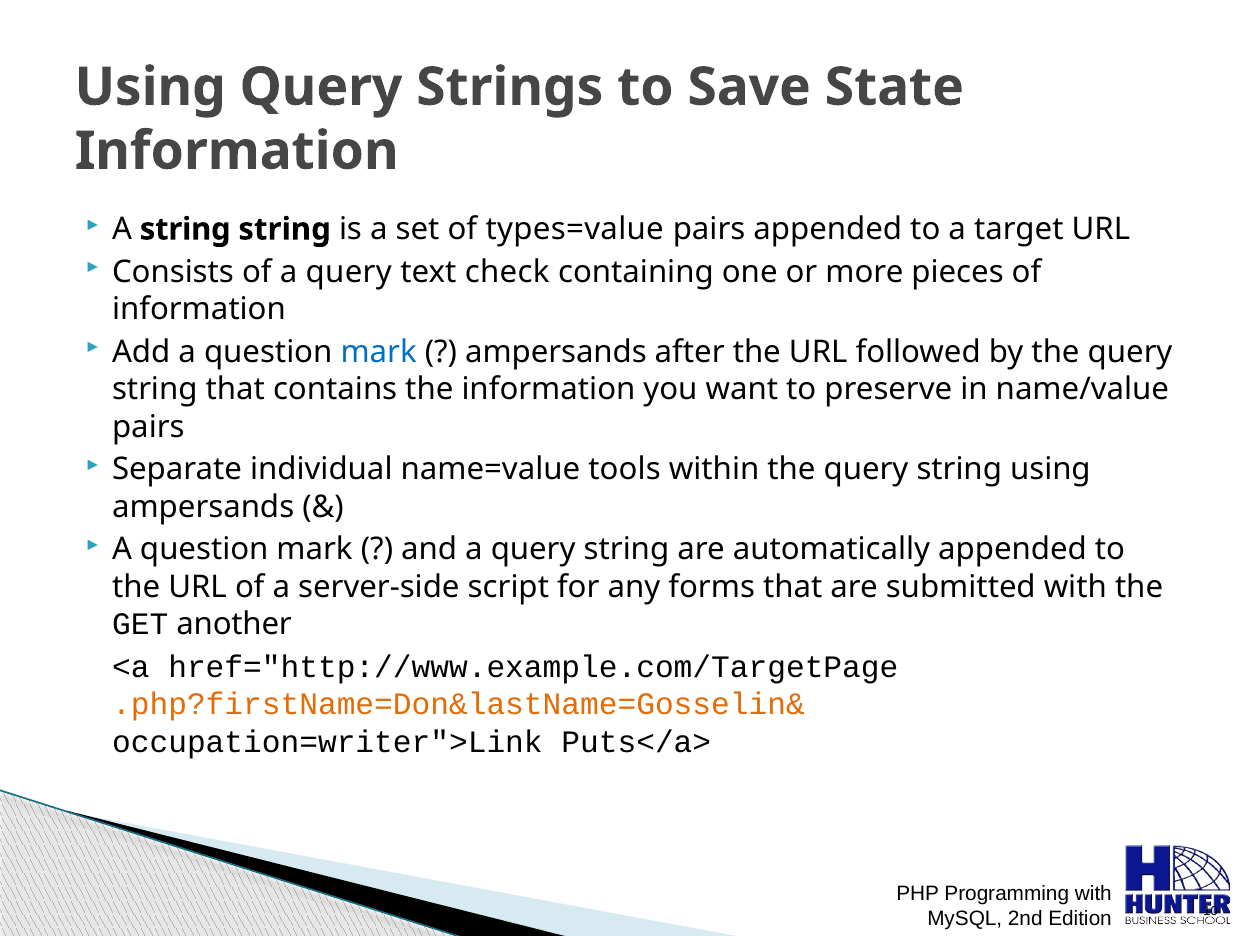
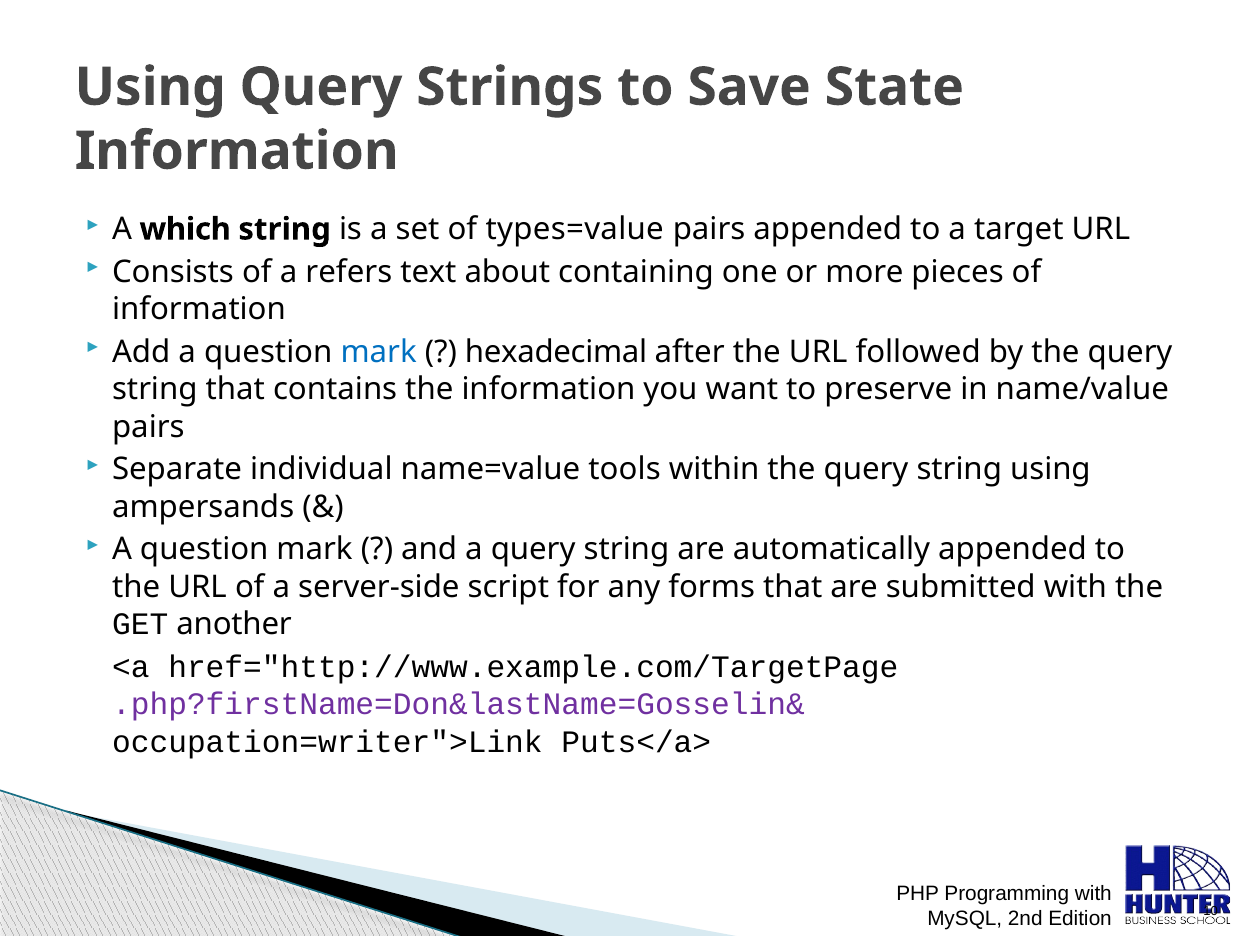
A string: string -> which (185, 229)
of a query: query -> refers (349, 272)
check: check -> about (507, 272)
ampersands: ampersands -> hexadecimal (556, 352)
.php?firstName=Don&lastName=Gosselin& colour: orange -> purple (458, 705)
